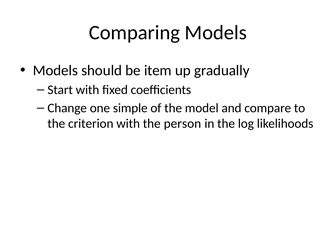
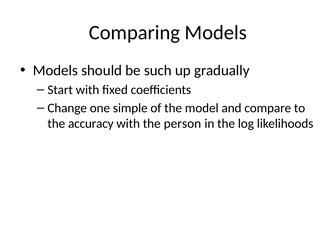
item: item -> such (158, 70)
criterion: criterion -> accuracy (91, 124)
